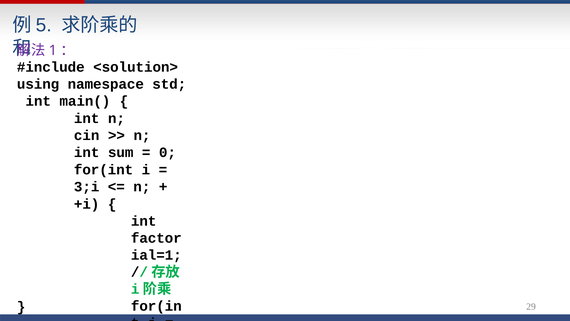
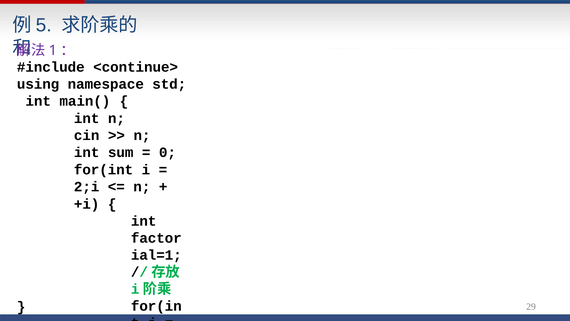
<solution>: <solution> -> <continue> (136, 67)
3;i: 3;i -> 2;i (87, 187)
